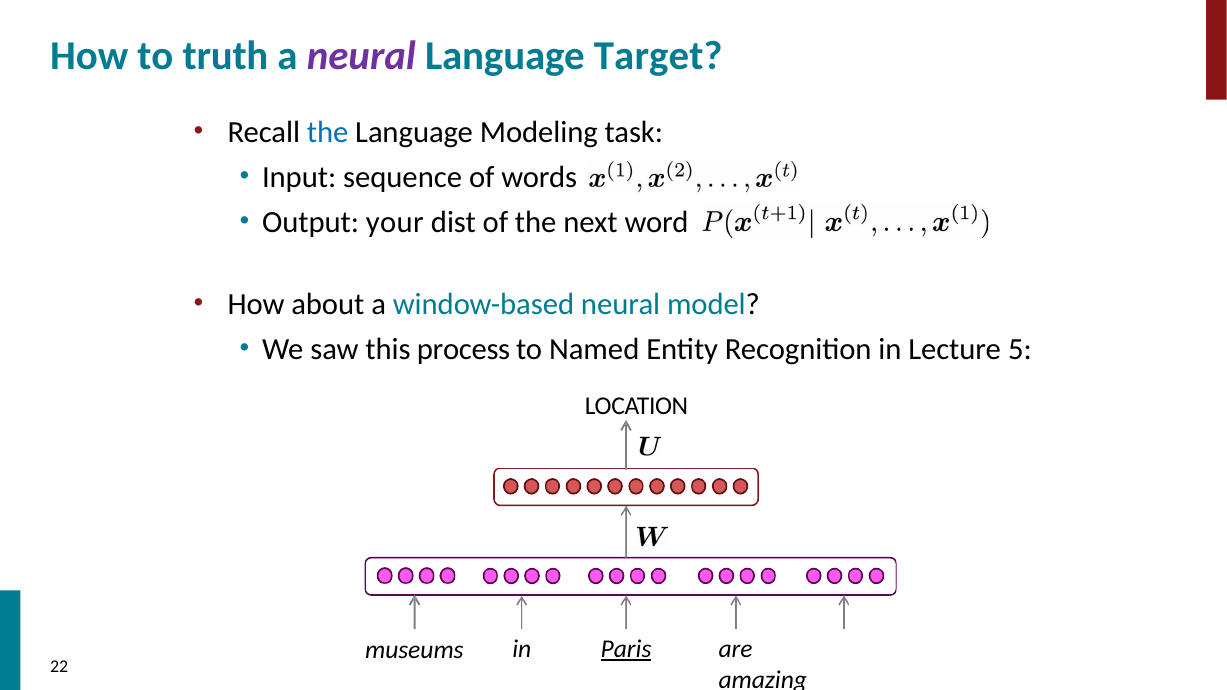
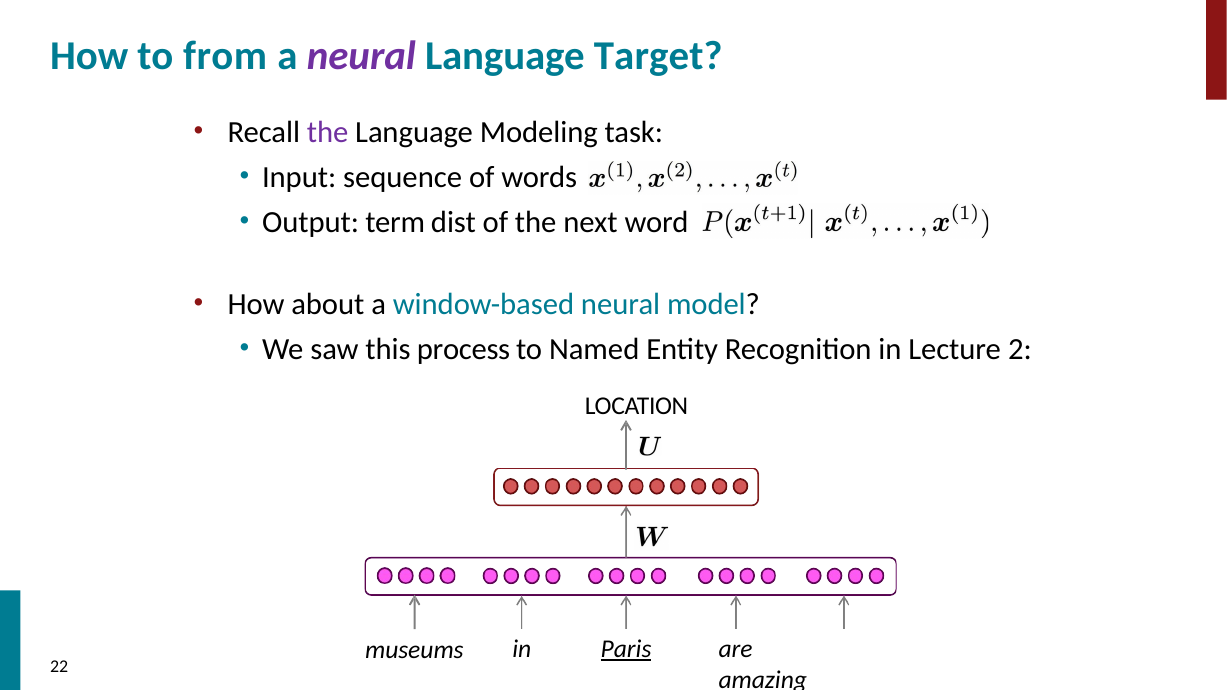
truth: truth -> from (225, 56)
the colour: blue -> purple (328, 133)
your: your -> term (395, 222)
5: 5 -> 2 (1020, 349)
